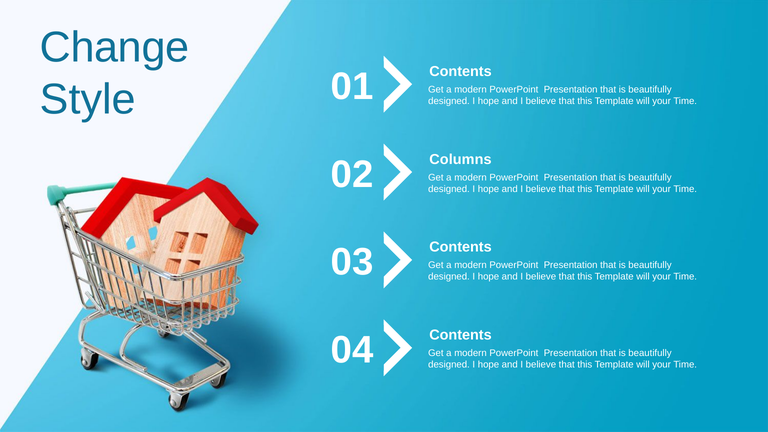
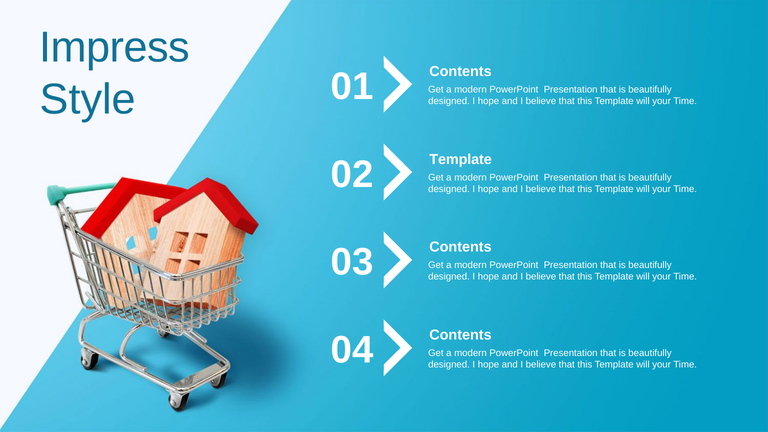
Change: Change -> Impress (115, 48)
Columns: Columns -> Template (461, 159)
